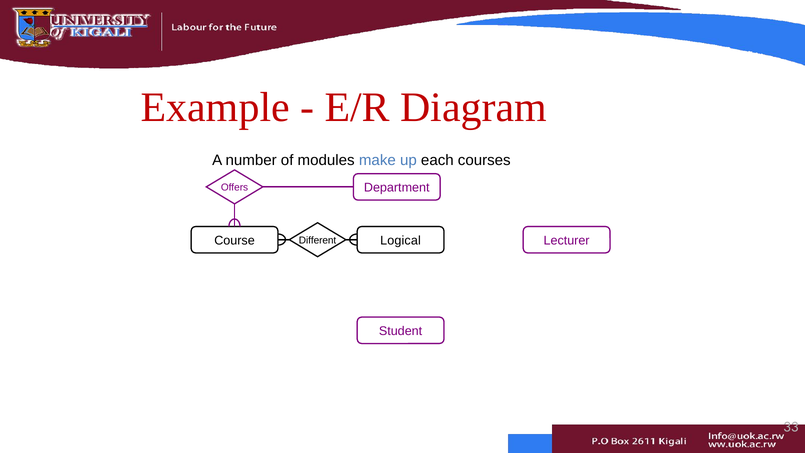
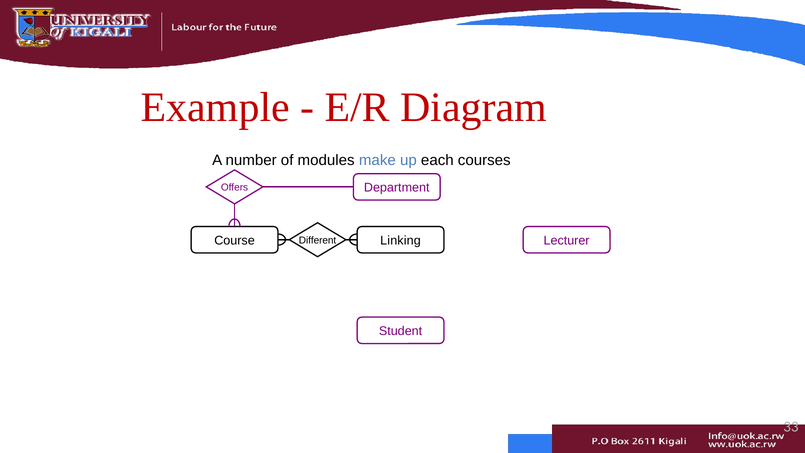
Logical: Logical -> Linking (401, 240)
